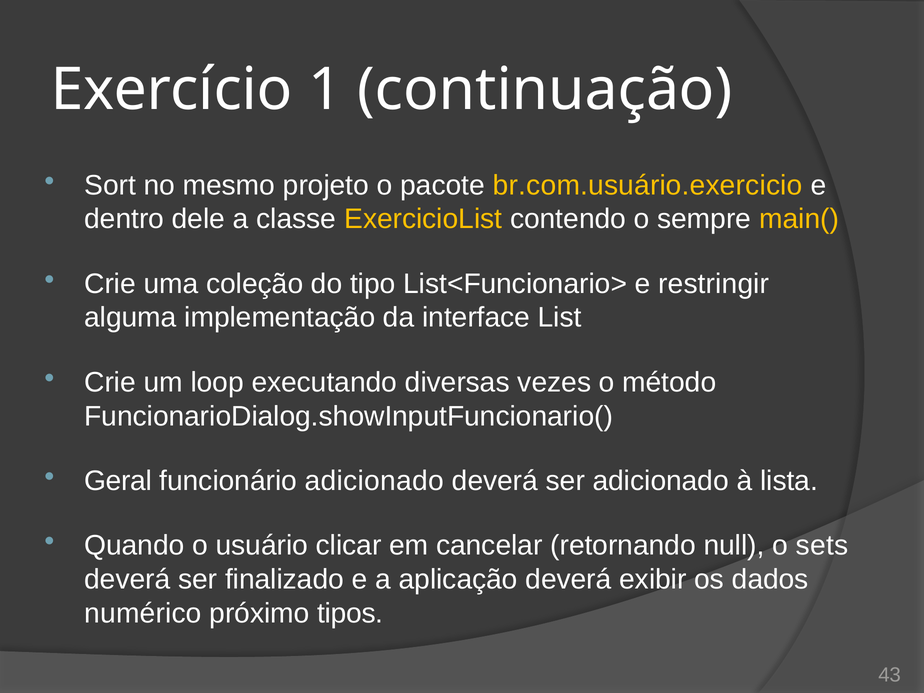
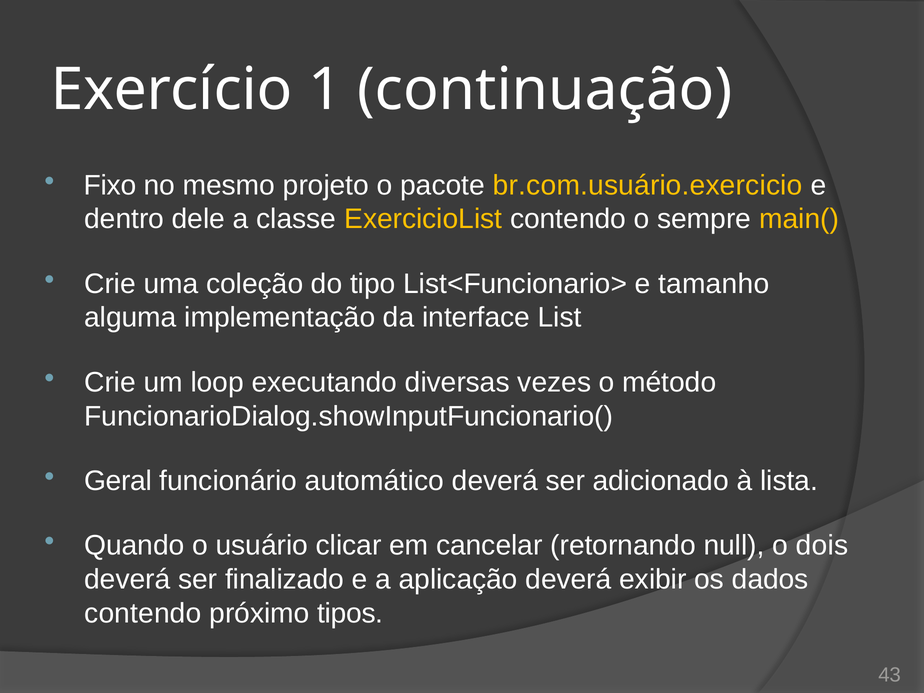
Sort: Sort -> Fixo (110, 185)
restringir: restringir -> tamanho (714, 284)
funcionário adicionado: adicionado -> automático (374, 481)
sets: sets -> dois (822, 546)
numérico: numérico -> contendo (143, 613)
